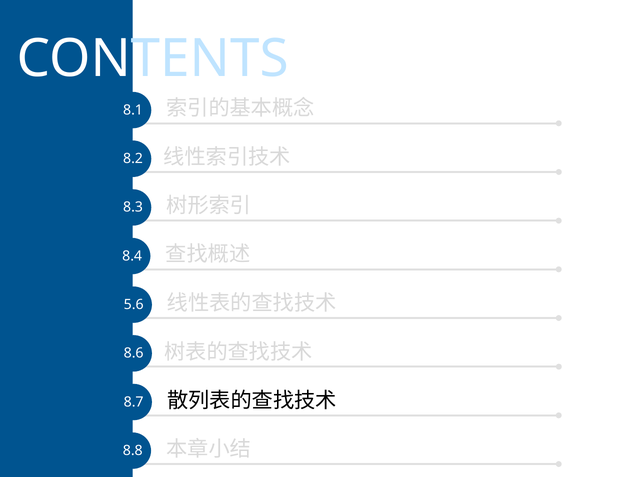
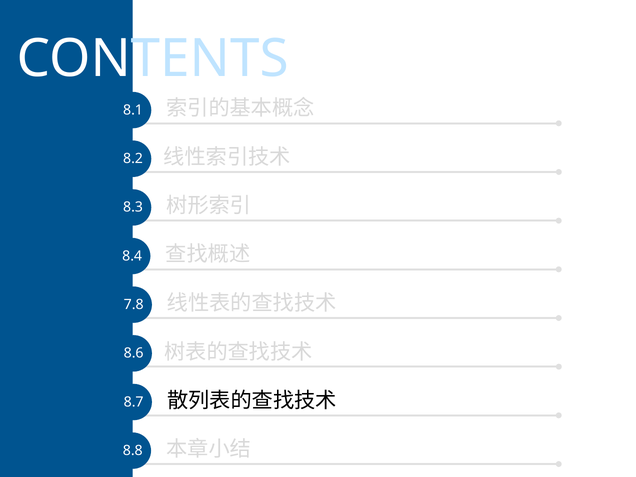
5.6: 5.6 -> 7.8 (134, 305)
